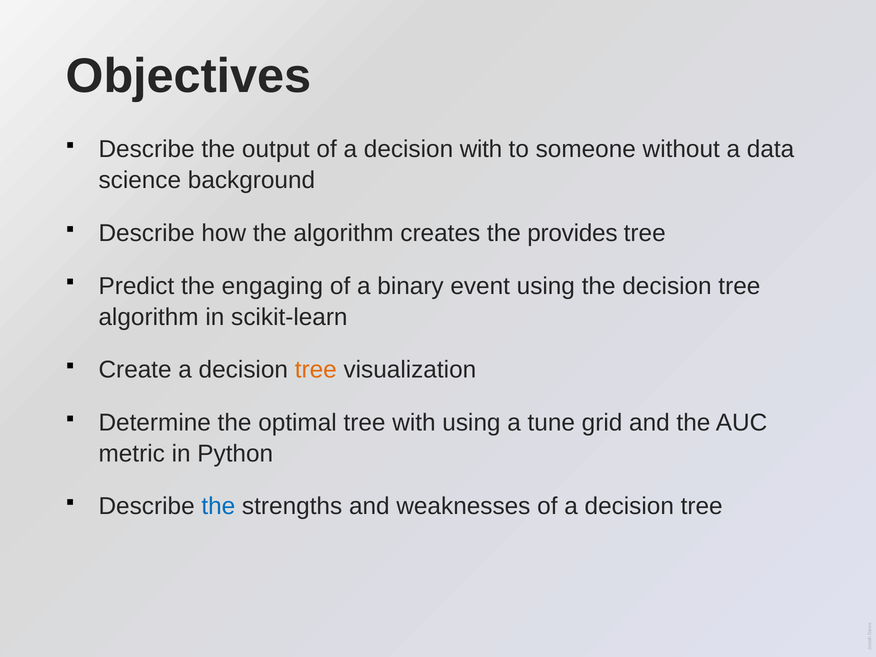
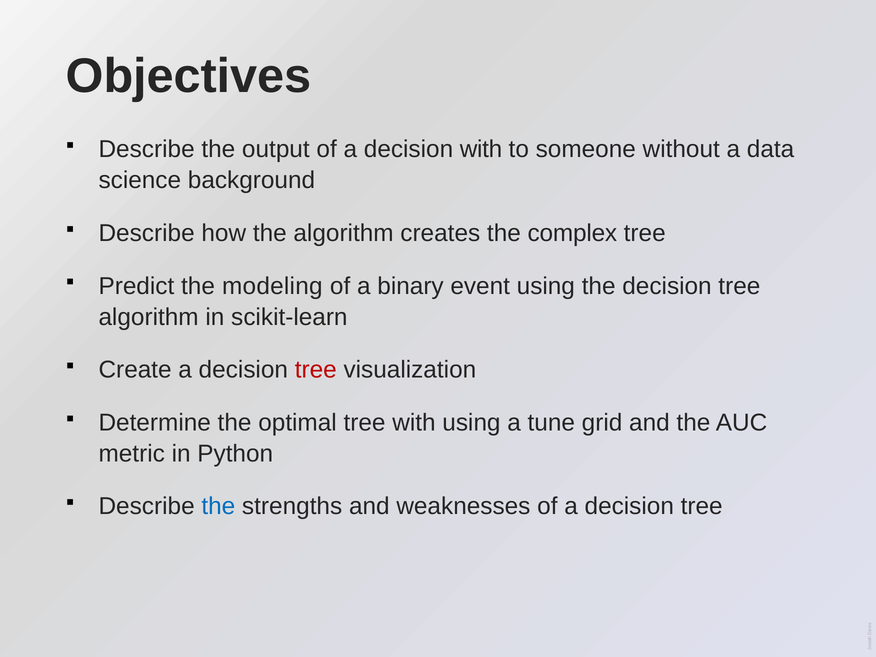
provides: provides -> complex (572, 233)
engaging: engaging -> modeling (272, 286)
tree colour: orange -> red (316, 370)
